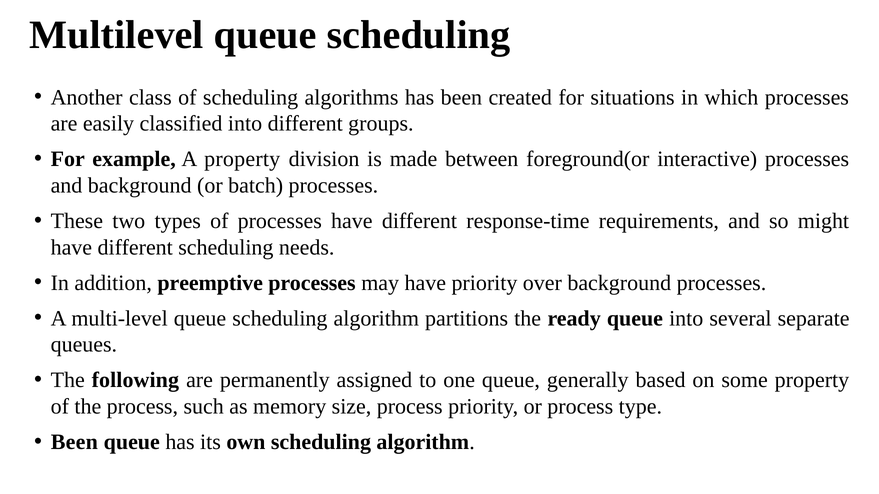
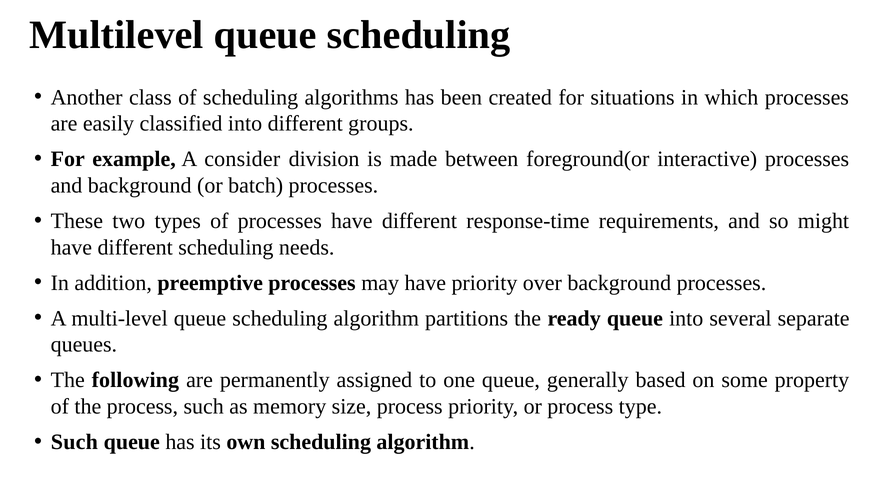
A property: property -> consider (242, 159)
Been: Been -> Such (74, 442)
